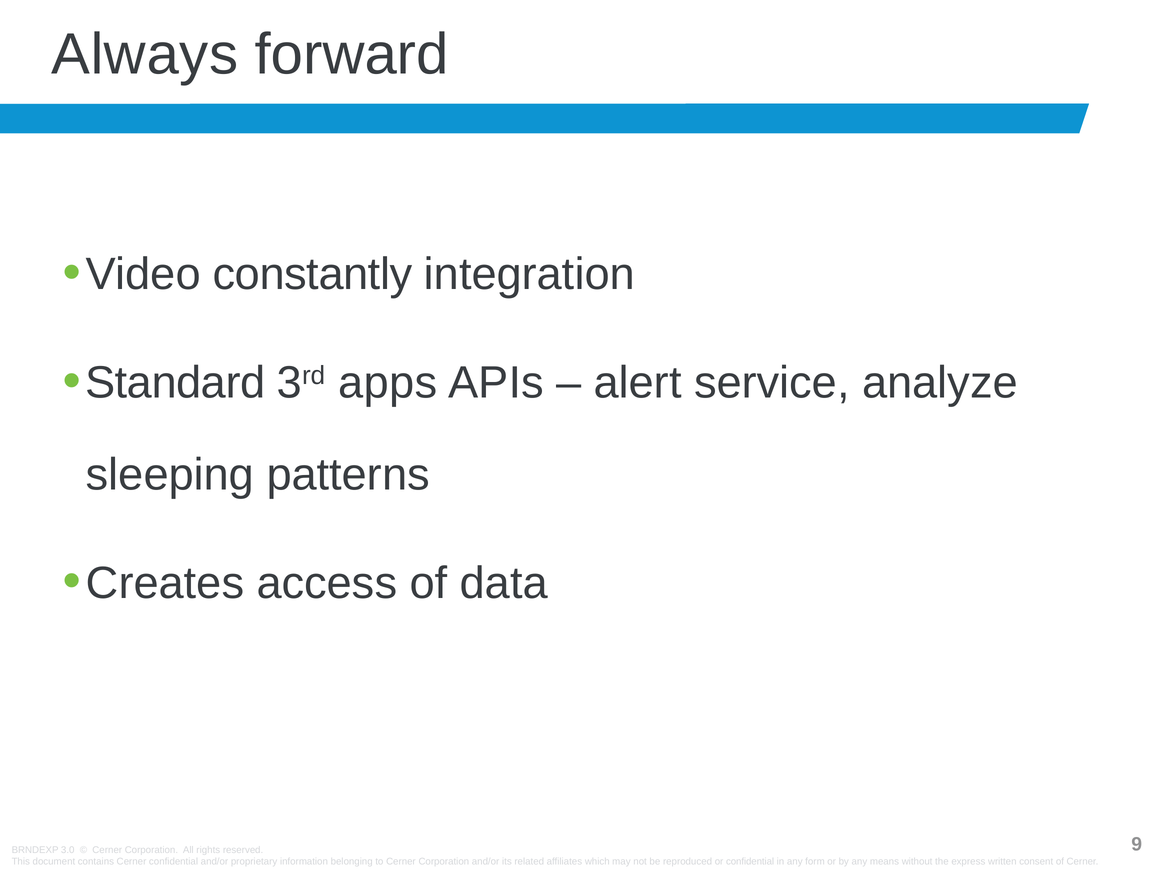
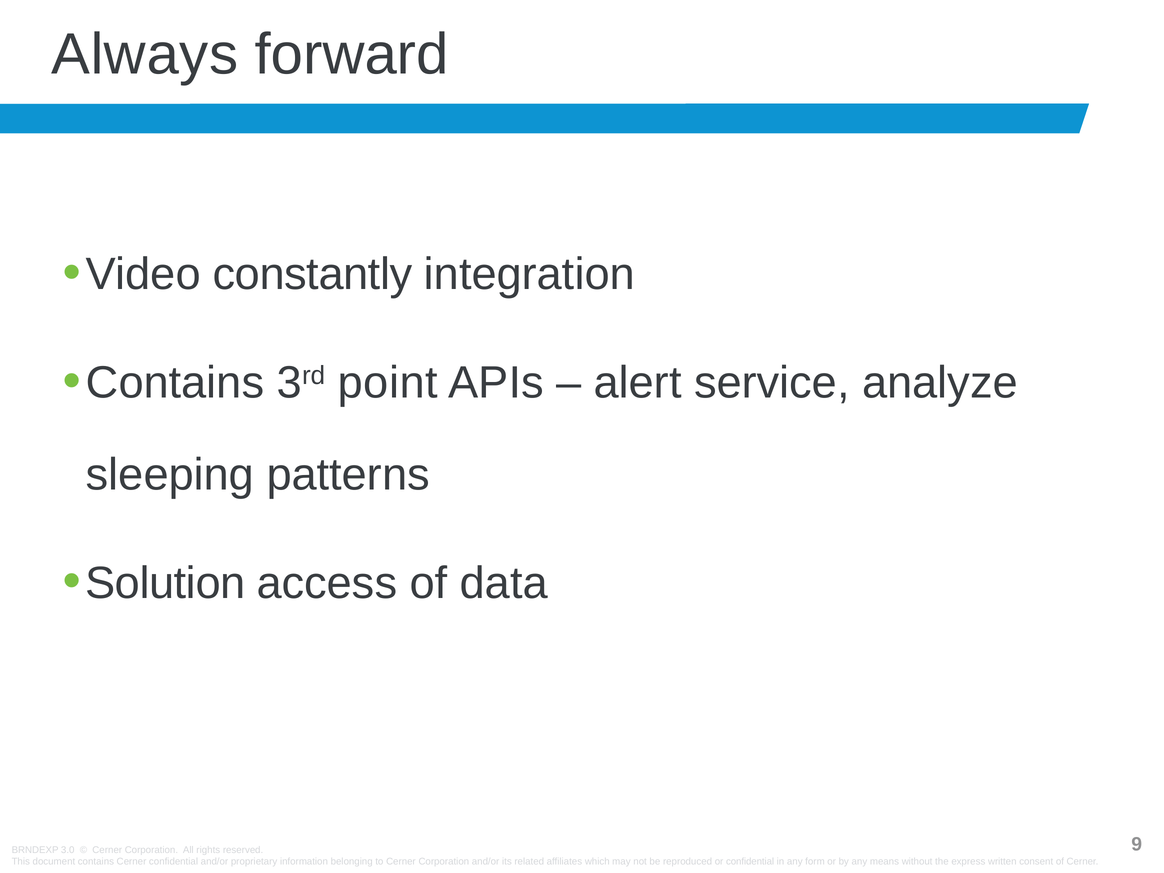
Standard: Standard -> Contains (175, 383)
apps: apps -> point (388, 383)
Creates: Creates -> Solution (165, 583)
